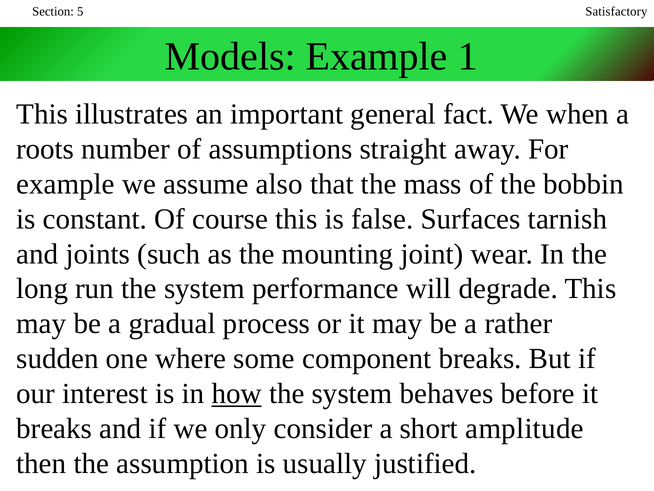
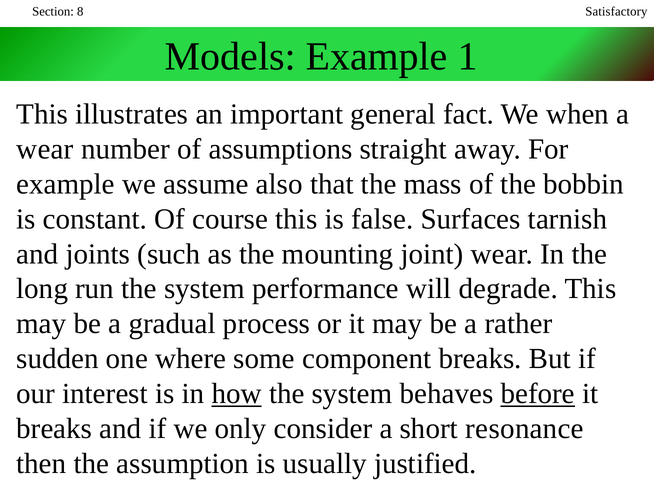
5: 5 -> 8 (80, 12)
roots: roots -> wear (45, 149)
before underline: none -> present (538, 393)
amplitude: amplitude -> resonance (525, 428)
